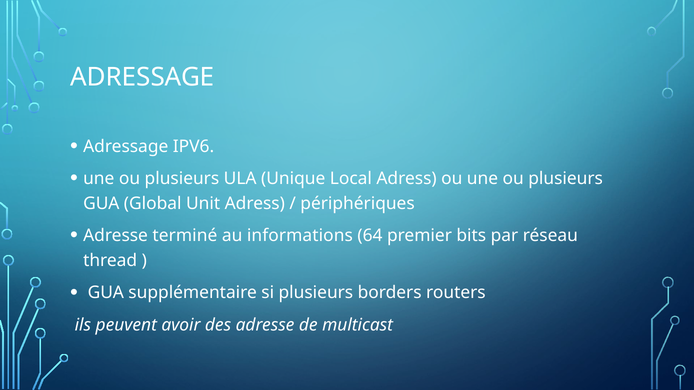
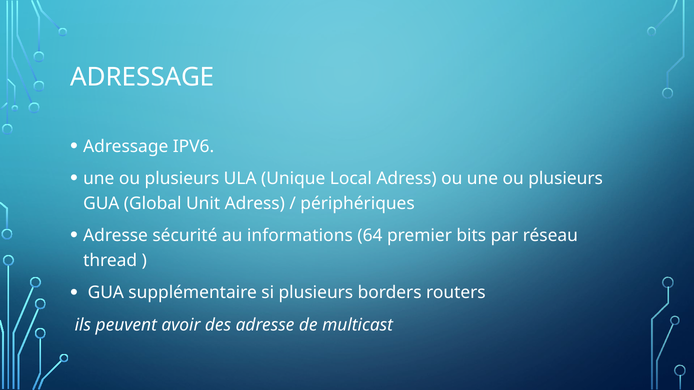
terminé: terminé -> sécurité (185, 236)
